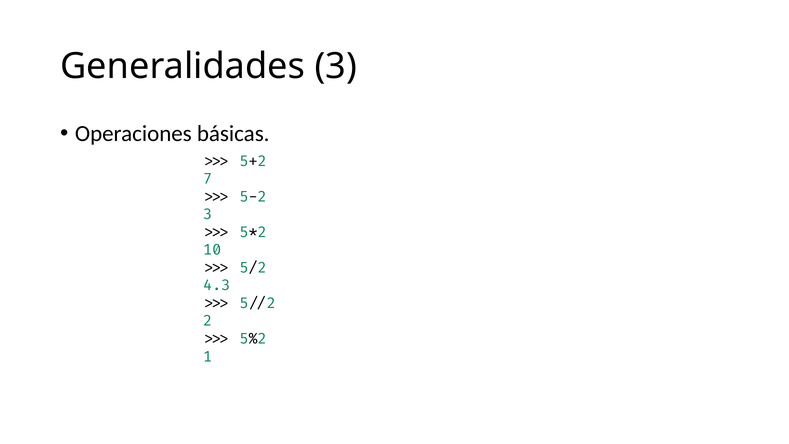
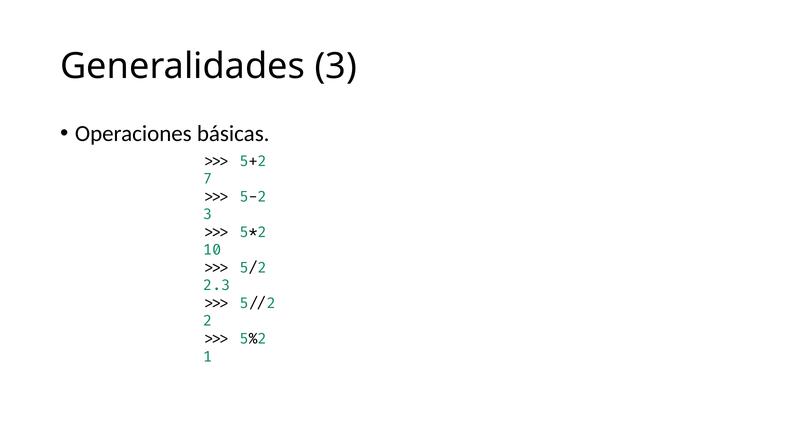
4.3: 4.3 -> 2.3 (217, 285)
